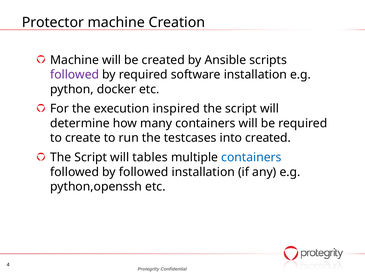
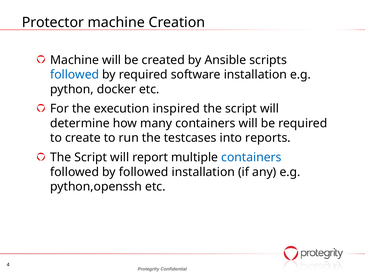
followed colour: purple -> blue (75, 75)
into created: created -> reports (268, 138)
tables: tables -> report (150, 157)
